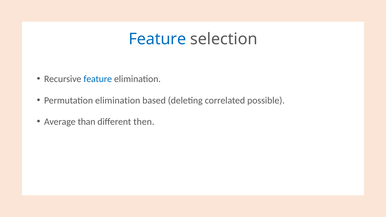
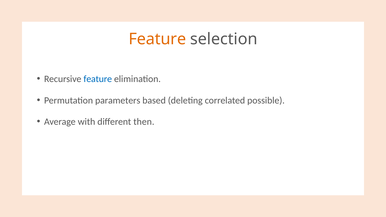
Feature colour: blue -> orange (157, 39)
Permutation elimination: elimination -> parameters (118, 100)
than: than -> with (86, 122)
